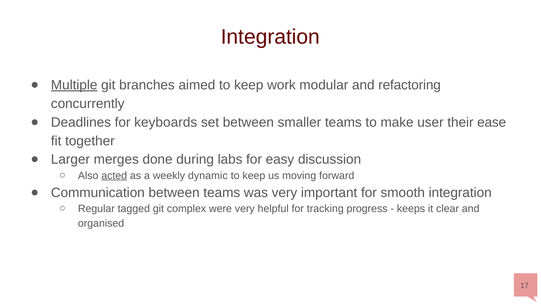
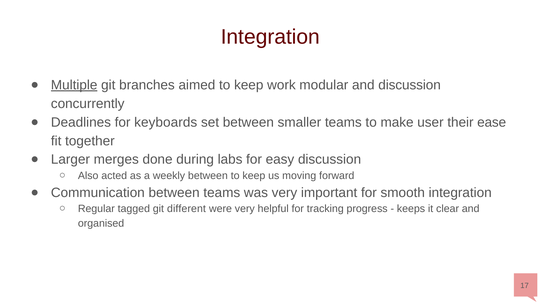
and refactoring: refactoring -> discussion (410, 85)
acted underline: present -> none (114, 176)
weekly dynamic: dynamic -> between (208, 176)
complex: complex -> different (186, 209)
